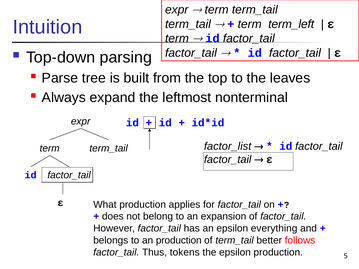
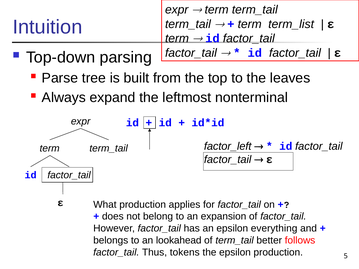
term_left: term_left -> term_list (291, 24)
factor_list: factor_list -> factor_left (228, 146)
an production: production -> lookahead (179, 241)
